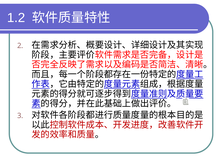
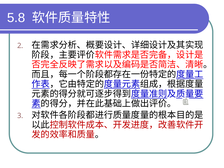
1.2: 1.2 -> 5.8 (16, 18)
